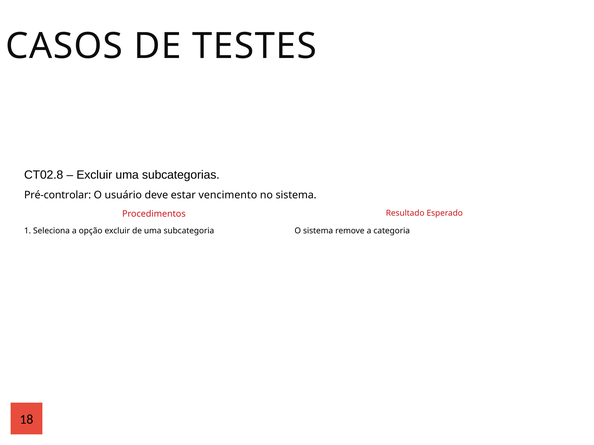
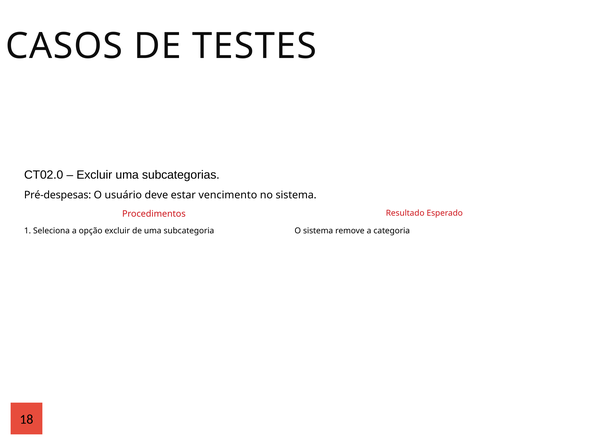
CT02.8: CT02.8 -> CT02.0 (44, 175)
Pré-controlar: Pré-controlar -> Pré-despesas (58, 195)
